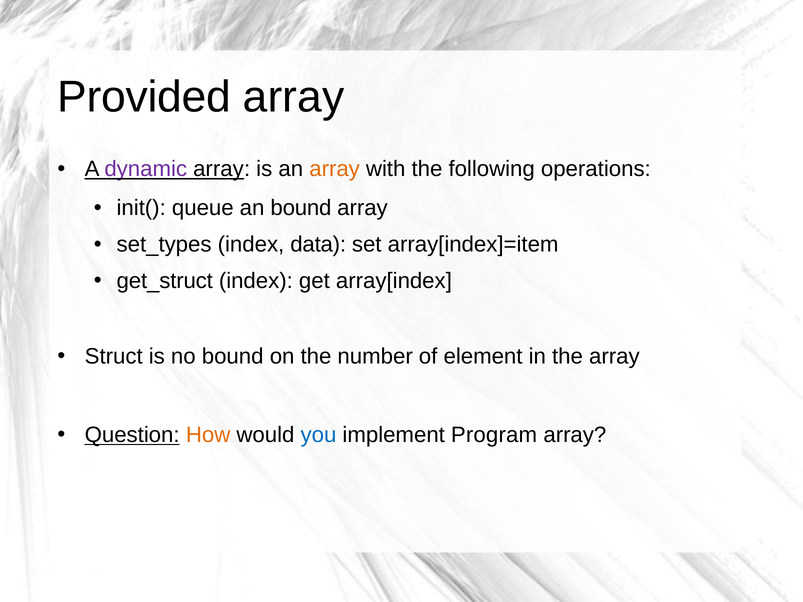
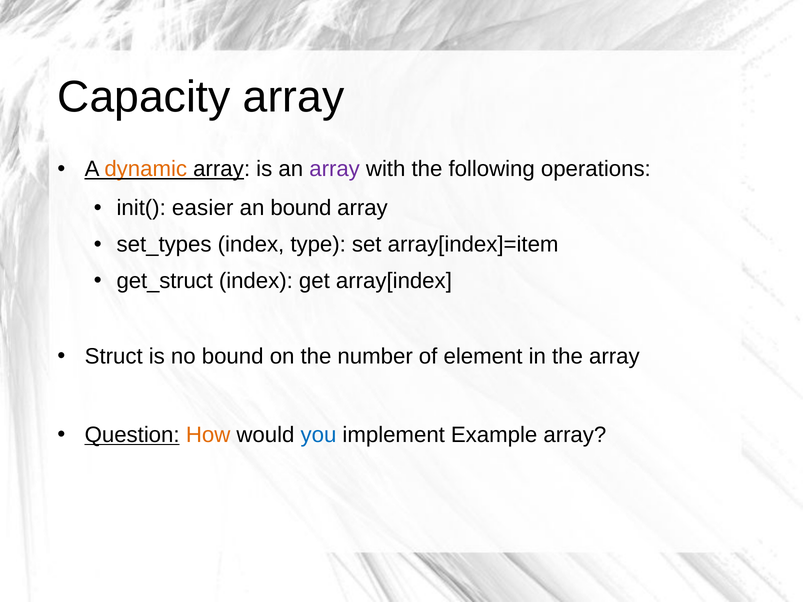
Provided: Provided -> Capacity (144, 97)
dynamic colour: purple -> orange (146, 169)
array colour: orange -> purple (335, 169)
queue: queue -> easier (203, 208)
data: data -> type (318, 245)
Program: Program -> Example (494, 435)
